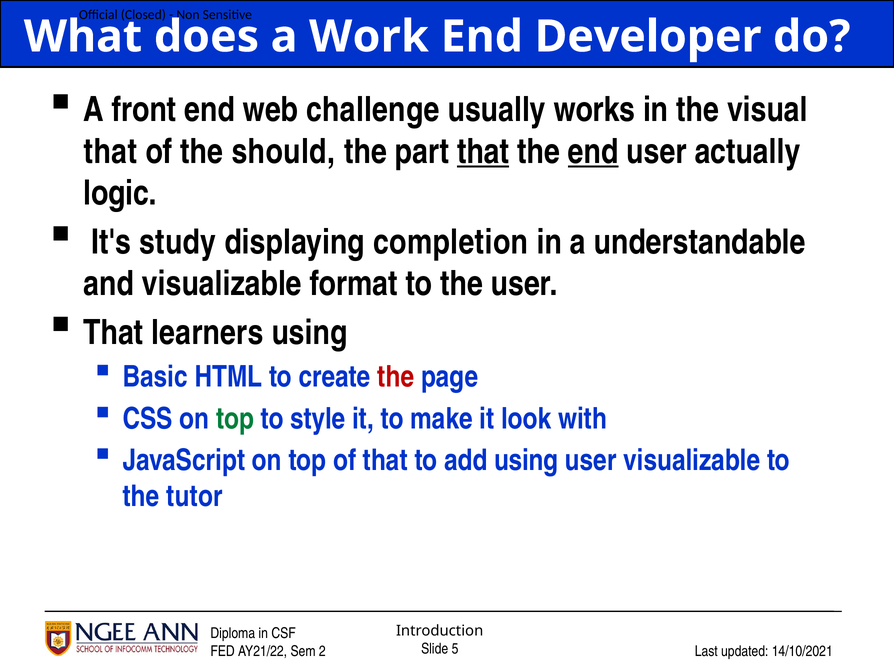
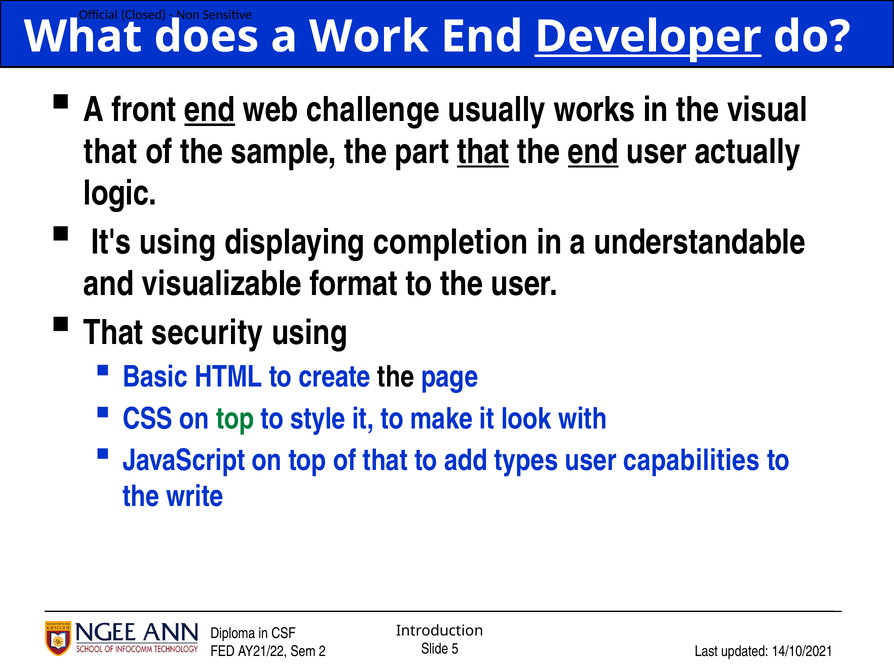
Developer underline: none -> present (648, 37)
end underline: none -> present (210, 110)
should: should -> sample (284, 151)
It's study: study -> using (178, 242)
learners: learners -> security (207, 332)
the colour: red -> black (396, 377)
add using: using -> types (526, 460)
user visualizable: visualizable -> capabilities (692, 460)
tutor: tutor -> write (195, 496)
